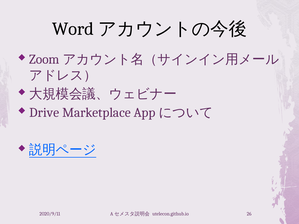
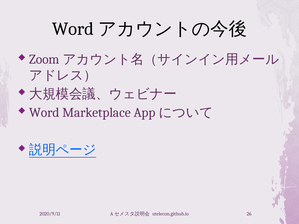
Drive: Drive -> Word (44, 113)
